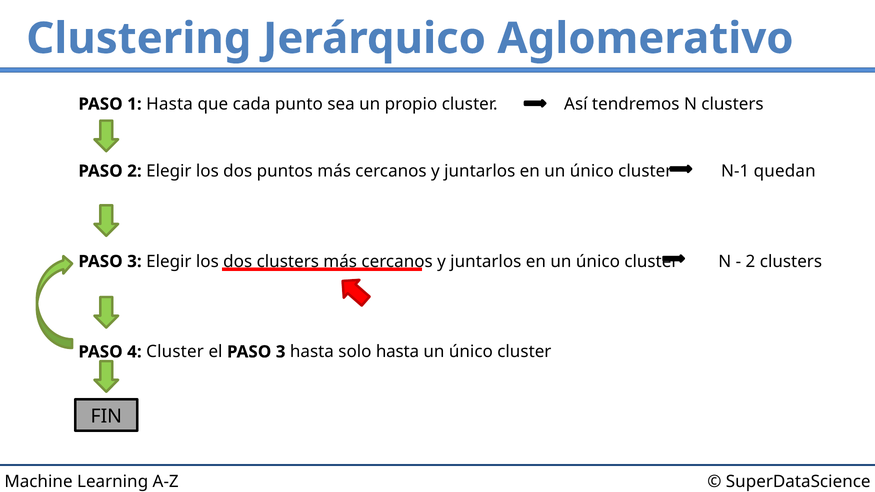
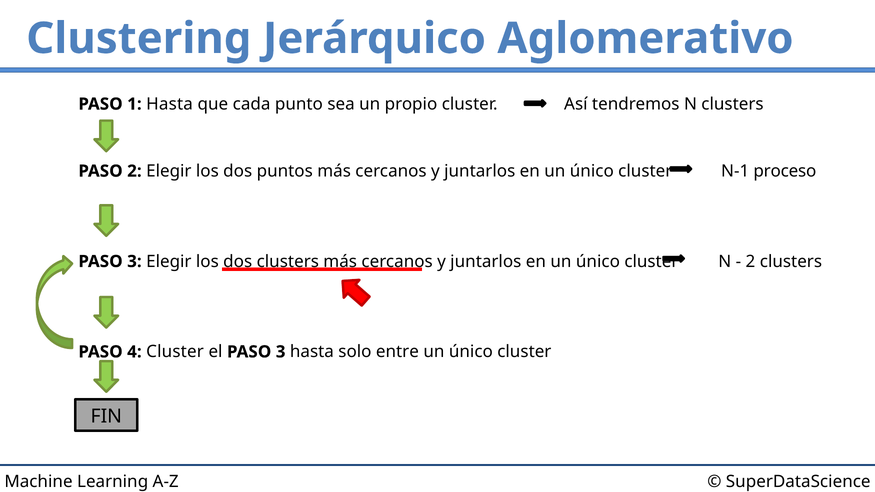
quedan: quedan -> proceso (785, 171)
solo hasta: hasta -> entre (397, 352)
